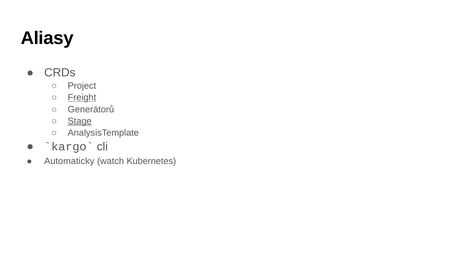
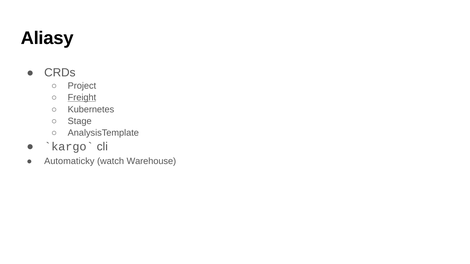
Generátorů: Generátorů -> Kubernetes (91, 109)
Stage underline: present -> none (80, 121)
Kubernetes: Kubernetes -> Warehouse (151, 161)
